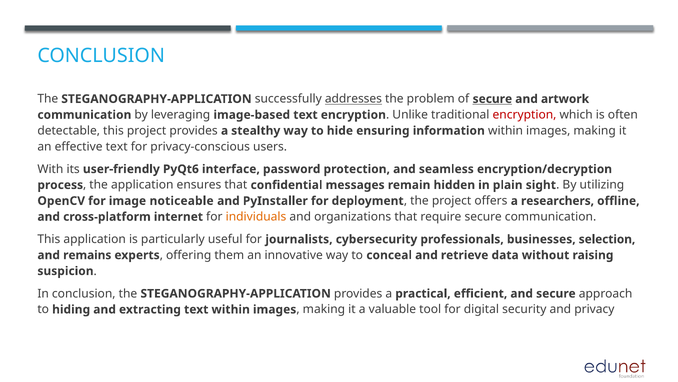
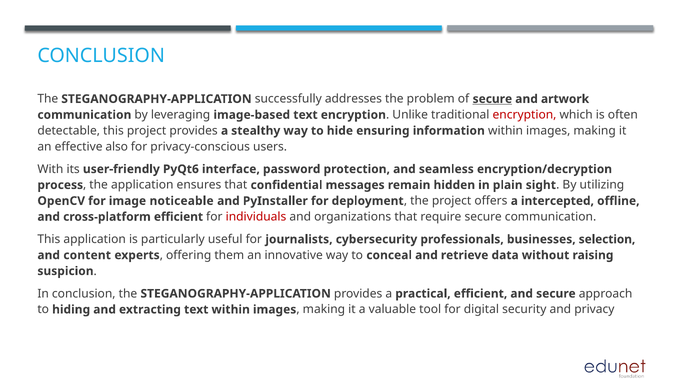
addresses underline: present -> none (353, 99)
effective text: text -> also (117, 146)
researchers: researchers -> intercepted (557, 201)
cross-platform internet: internet -> efficient (178, 216)
individuals colour: orange -> red (256, 216)
remains: remains -> content (87, 255)
